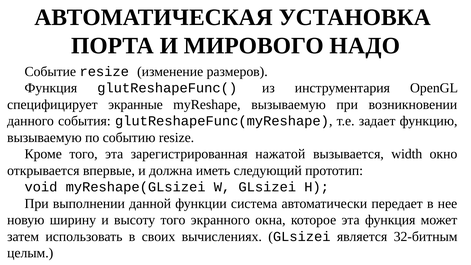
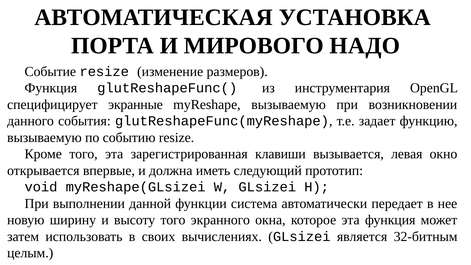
нажатой: нажатой -> клавиши (280, 154)
width: width -> левая (407, 154)
